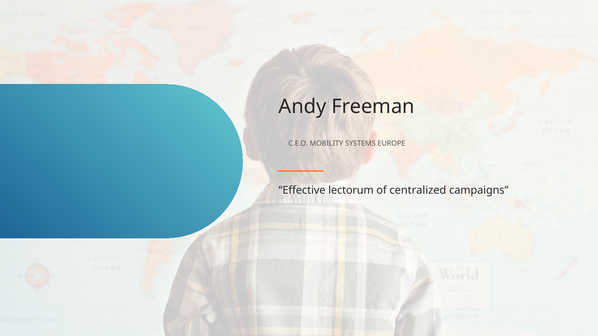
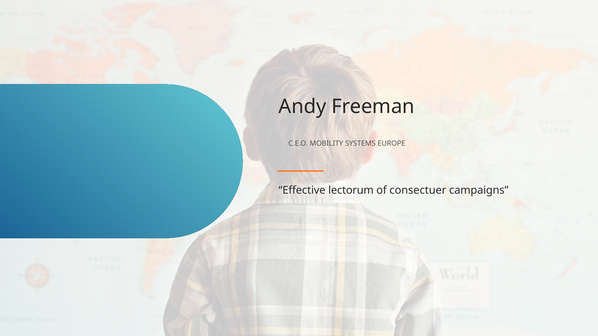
centralized: centralized -> consectuer (418, 191)
